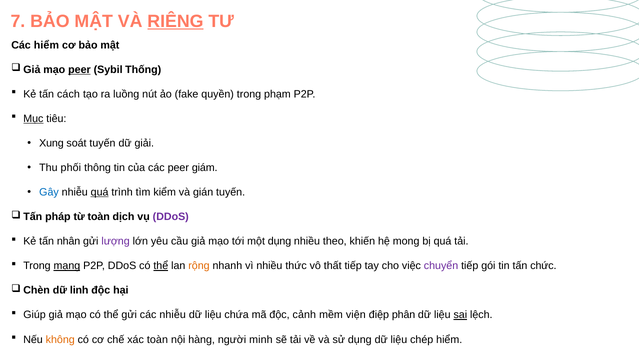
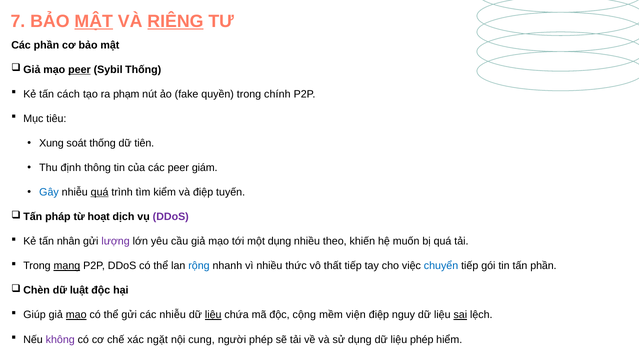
MẬT underline: none -> present (94, 21)
Các hiểm: hiểm -> phần (46, 45)
luồng: luồng -> phạm (126, 94)
phạm: phạm -> chính (277, 94)
Mục underline: present -> none (33, 118)
soát tuyến: tuyến -> thống (103, 143)
giải: giải -> tiên (144, 143)
phối: phối -> định (71, 167)
và gián: gián -> điệp (203, 192)
từ toàn: toàn -> hoạt (99, 216)
mong: mong -> muốn (406, 241)
thể underline: present -> none (161, 265)
rộng colour: orange -> blue (199, 265)
chuyển colour: purple -> blue (441, 265)
tấn chức: chức -> phần (543, 265)
linh: linh -> luật (79, 290)
mạo underline: none -> present (76, 314)
liệu underline: none -> present (213, 314)
cảnh: cảnh -> cộng (304, 314)
phân: phân -> nguy (404, 314)
không colour: orange -> purple (60, 339)
xác toàn: toàn -> ngặt (157, 339)
hàng: hàng -> cung (202, 339)
người minh: minh -> phép (261, 339)
liệu chép: chép -> phép (422, 339)
